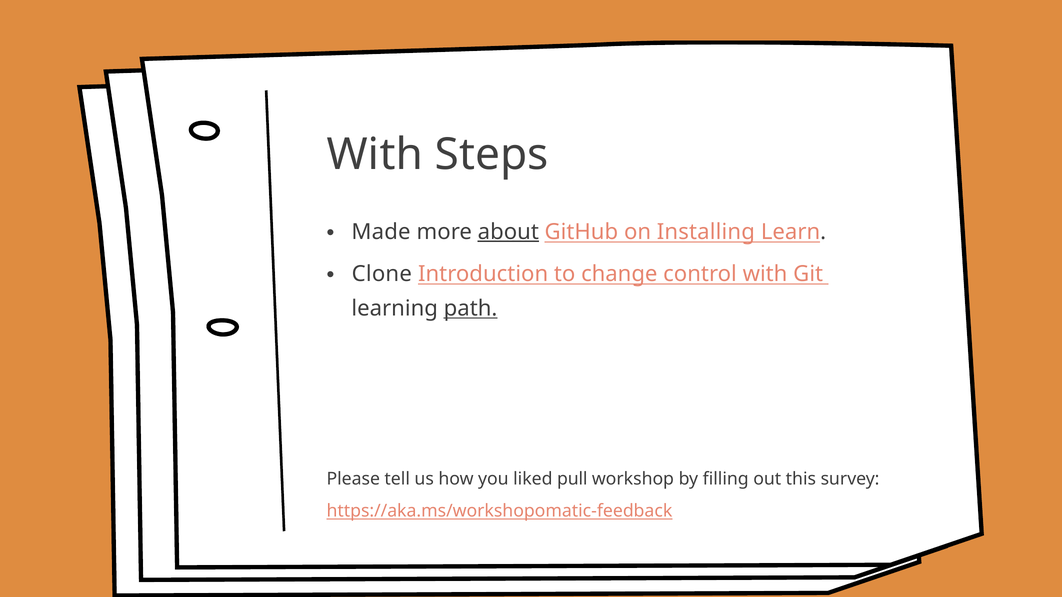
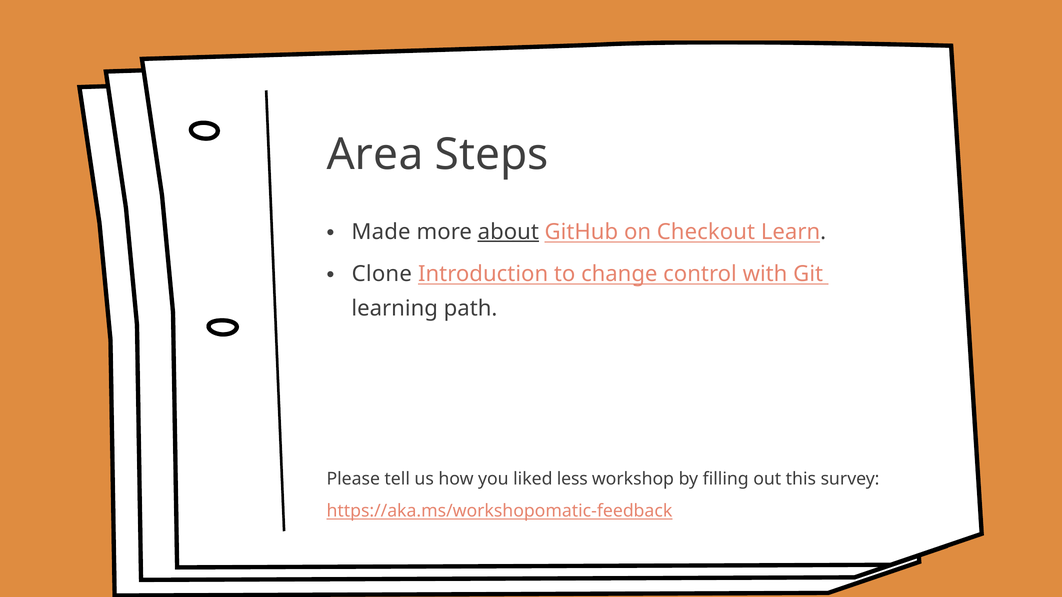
With: With -> Area (375, 155)
Installing: Installing -> Checkout (706, 232)
path underline: present -> none (471, 309)
pull: pull -> less (572, 479)
